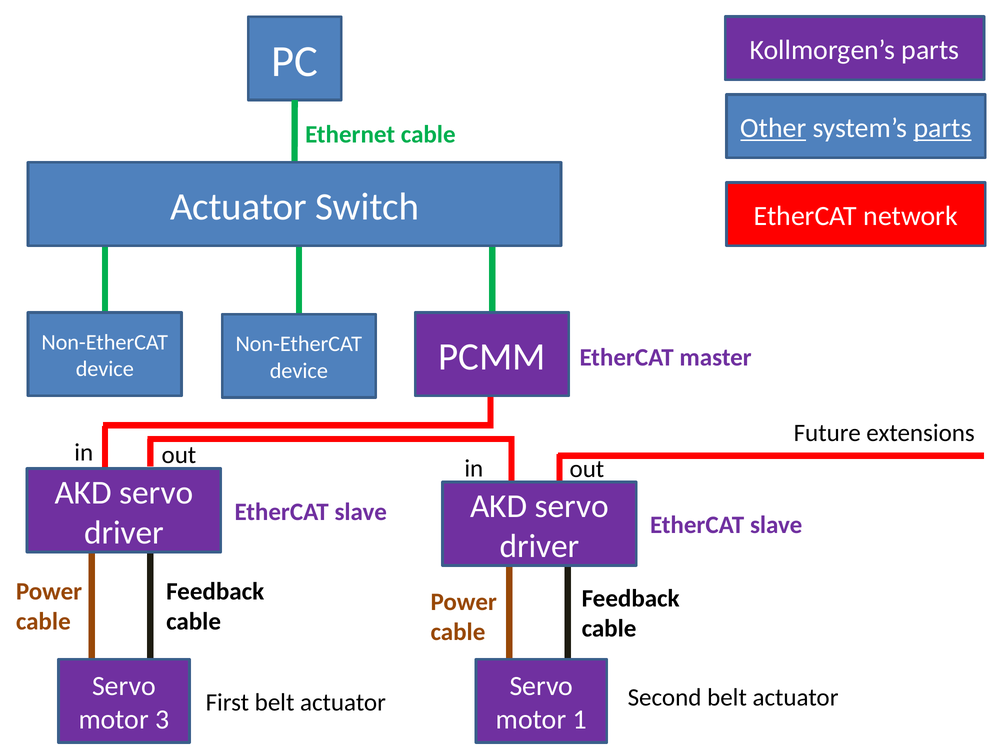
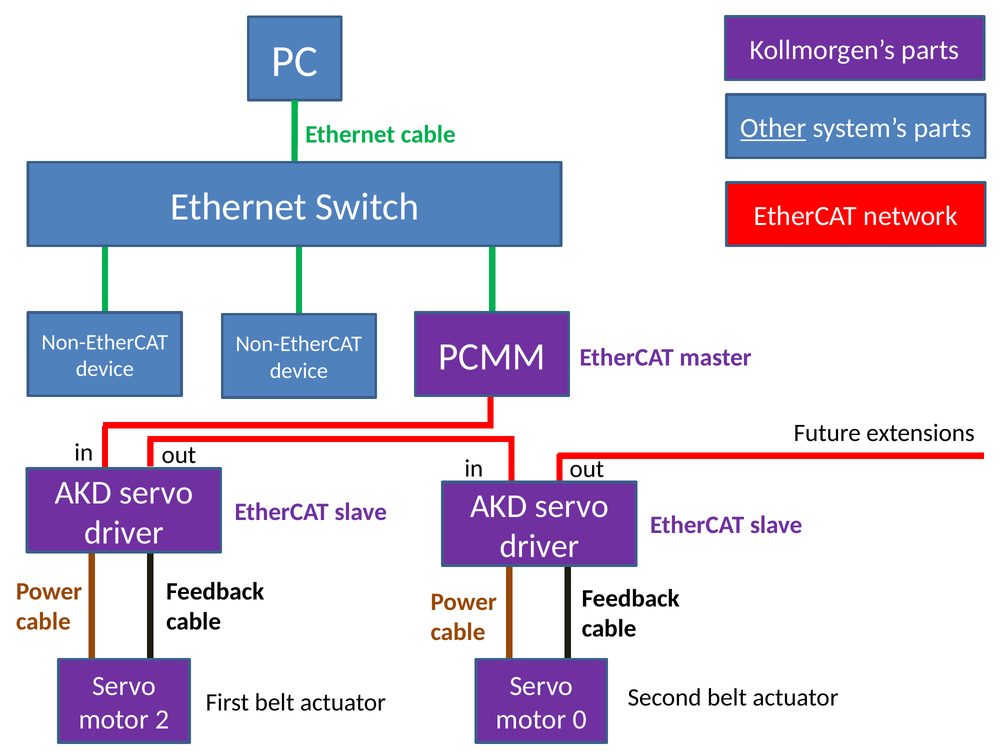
parts underline: present -> none (943, 128)
Actuator: Actuator -> Ethernet (238, 207)
3: 3 -> 2 (162, 720)
1: 1 -> 0 (580, 720)
